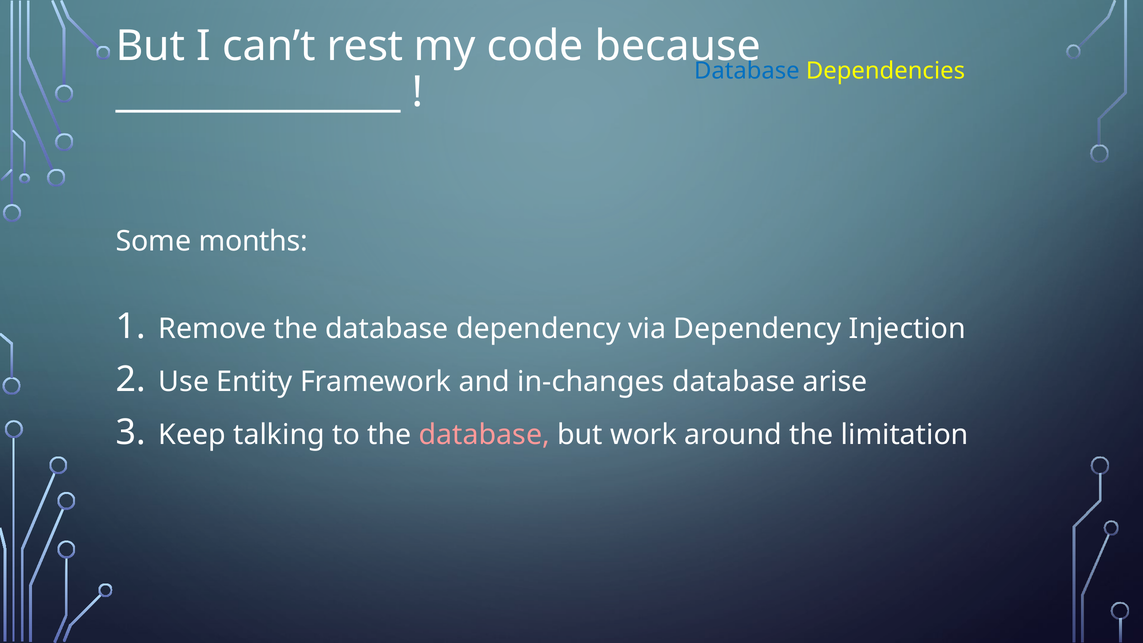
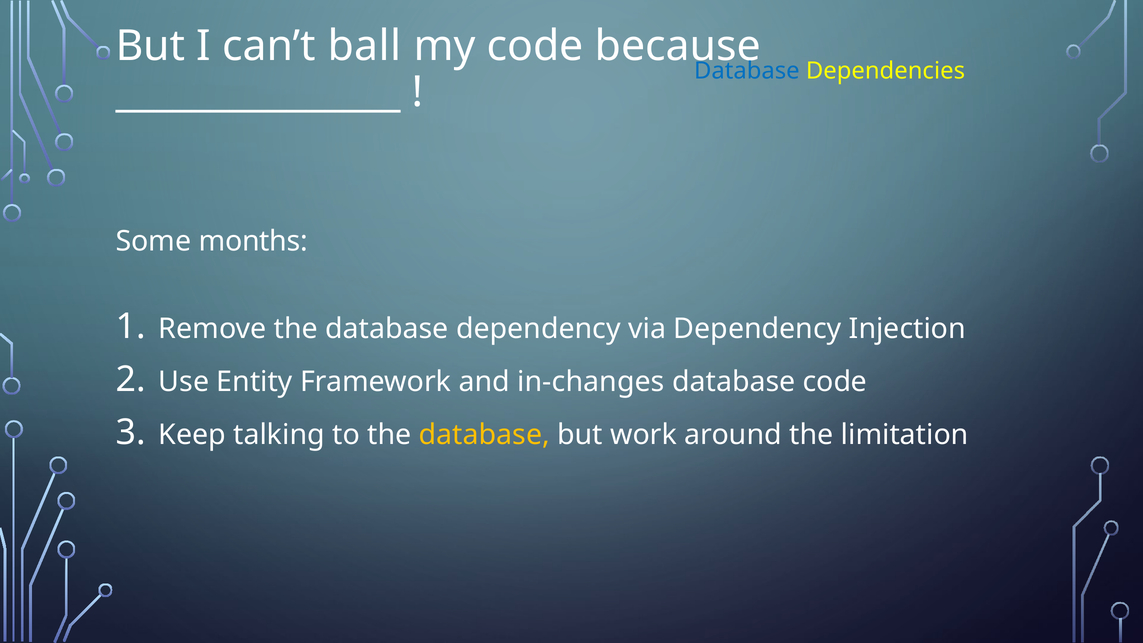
rest: rest -> ball (364, 46)
database arise: arise -> code (835, 382)
database colour: pink -> yellow (484, 435)
